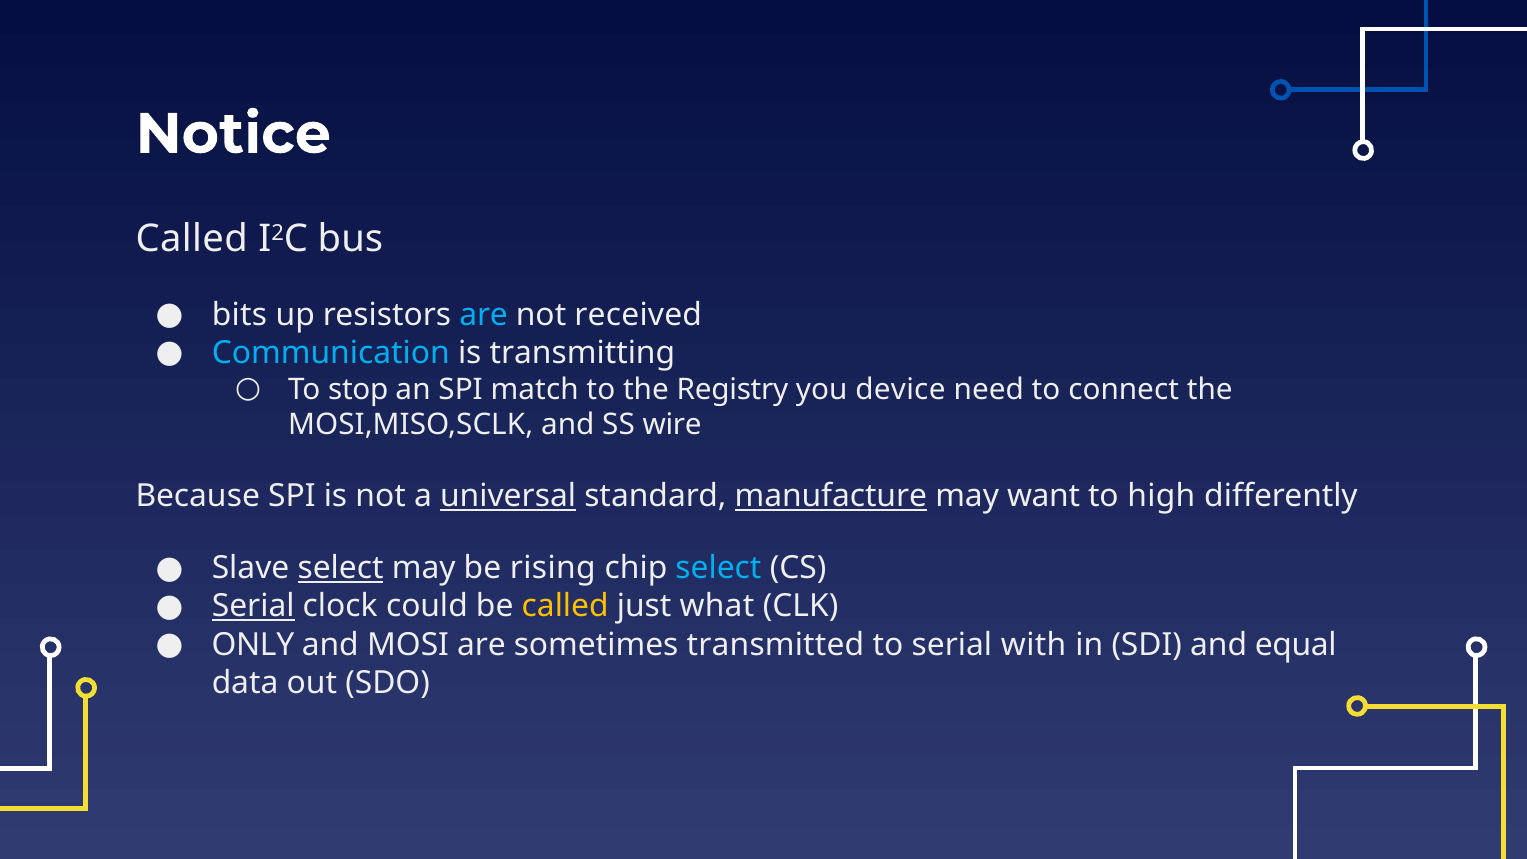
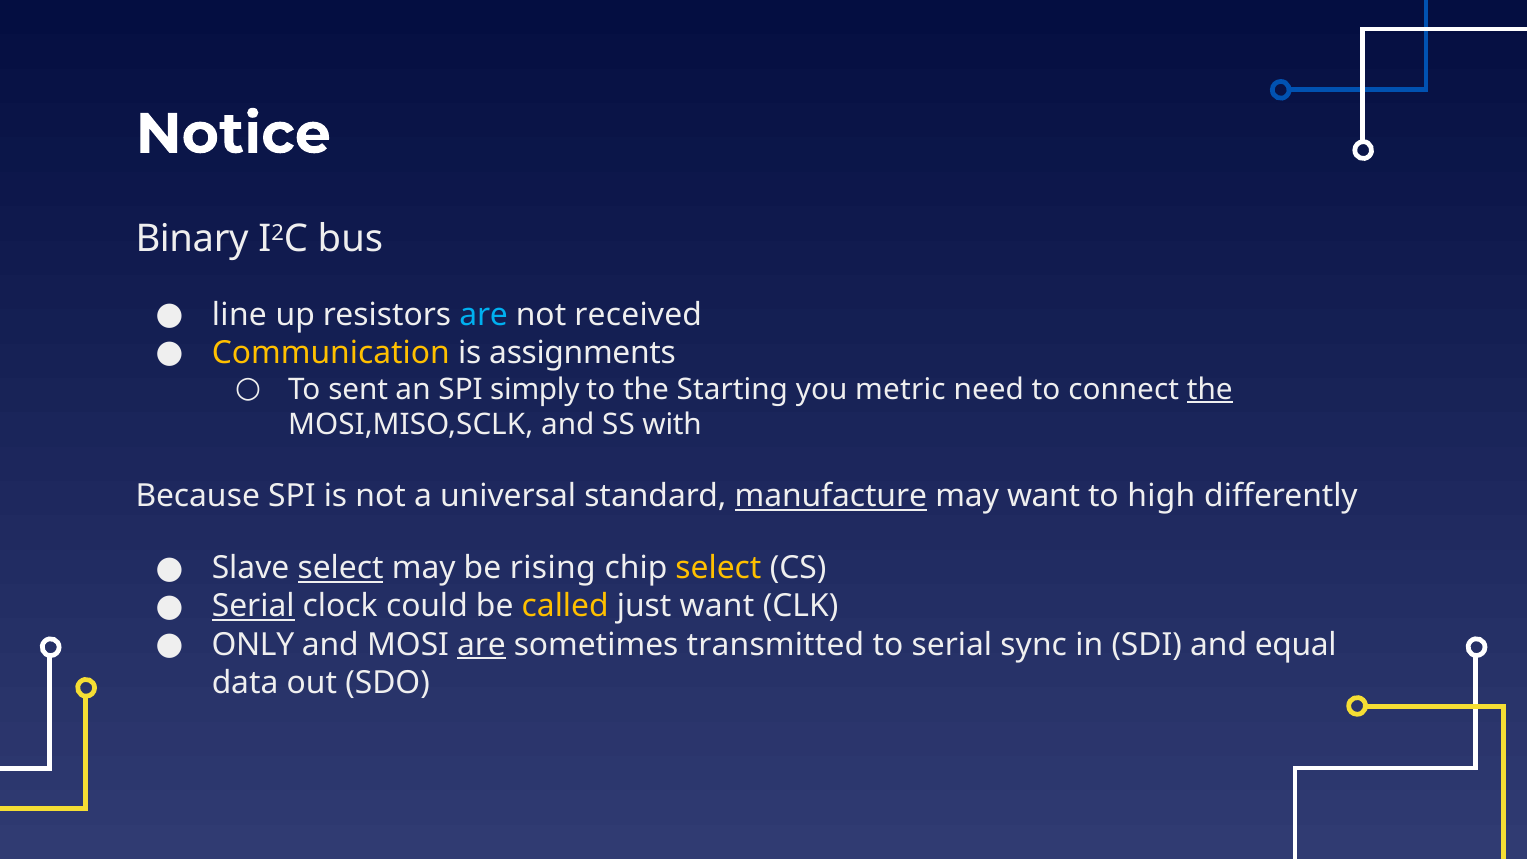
Called: Called -> Binary (192, 239)
bits: bits -> line (239, 315)
Communication colour: light blue -> yellow (331, 353)
transmitting: transmitting -> assignments (583, 353)
stop: stop -> sent (358, 390)
match: match -> simply (535, 390)
Registry: Registry -> Starting (732, 390)
device: device -> metric (900, 390)
the underline: none -> present (1210, 390)
wire: wire -> with (672, 425)
universal underline: present -> none (508, 496)
select colour: light blue -> yellow (718, 568)
just what: what -> want (717, 606)
are underline: none -> present (481, 645)
with: with -> sync (1034, 645)
